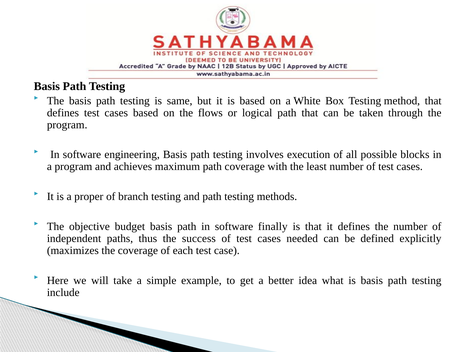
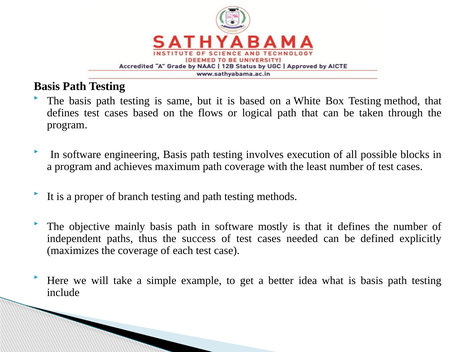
budget: budget -> mainly (130, 227)
finally: finally -> mostly (273, 227)
